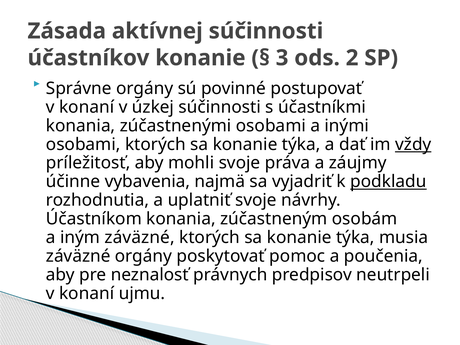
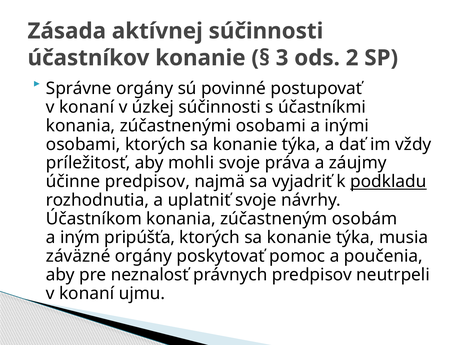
vždy underline: present -> none (413, 144)
účinne vybavenia: vybavenia -> predpisov (147, 182)
iným záväzné: záväzné -> pripúšťa (140, 238)
